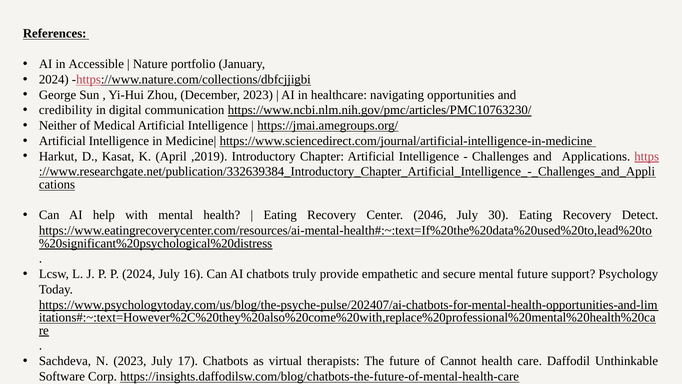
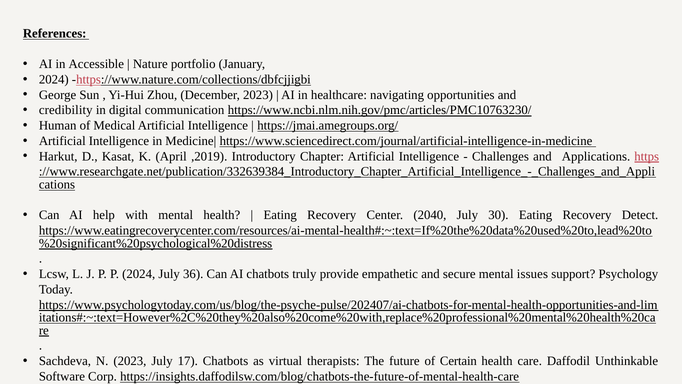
Neither: Neither -> Human (58, 125)
2046: 2046 -> 2040 (430, 215)
16: 16 -> 36 (193, 274)
mental future: future -> issues (532, 274)
Cannot: Cannot -> Certain (458, 361)
